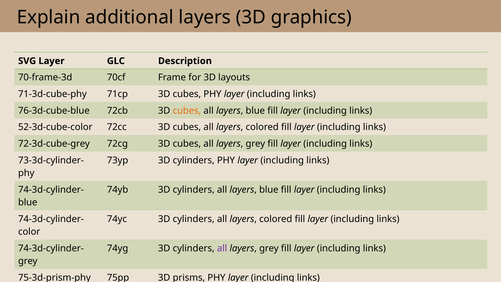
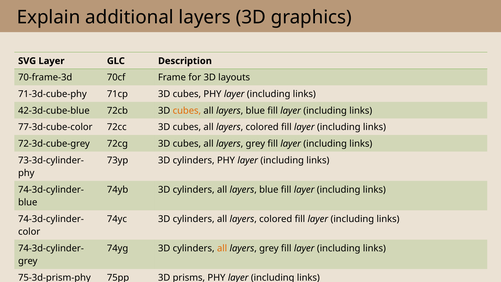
76-3d-cube-blue: 76-3d-cube-blue -> 42-3d-cube-blue (54, 111)
52-3d-cube-color: 52-3d-cube-color -> 77-3d-cube-color (55, 127)
all colour: purple -> orange (222, 248)
